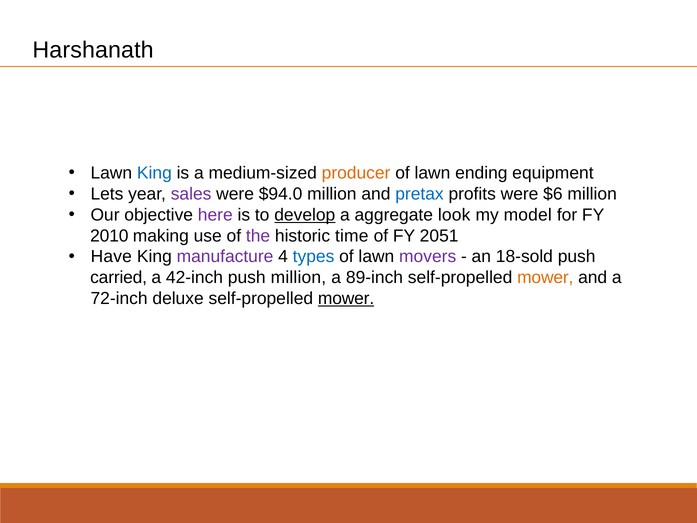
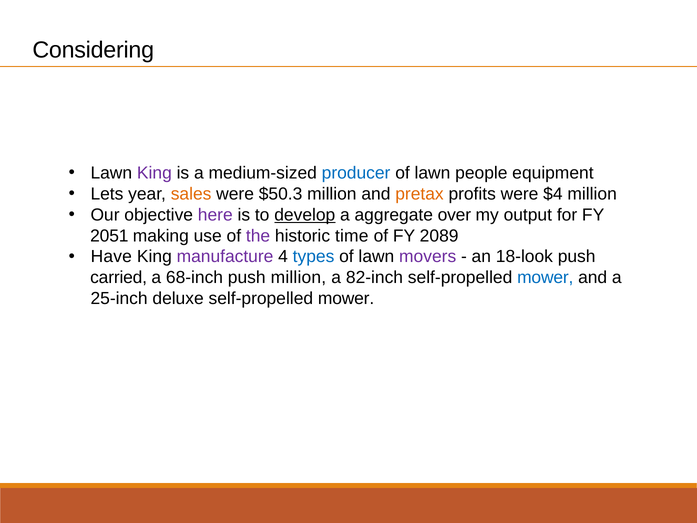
Harshanath: Harshanath -> Considering (93, 50)
King colour: blue -> purple (154, 173)
producer colour: orange -> blue (356, 173)
ending: ending -> people (481, 173)
sales colour: purple -> orange (191, 194)
$94.0: $94.0 -> $50.3 (281, 194)
pretax colour: blue -> orange (419, 194)
$6: $6 -> $4 (553, 194)
look: look -> over (454, 215)
model: model -> output (528, 215)
2010: 2010 -> 2051 (109, 236)
2051: 2051 -> 2089 (439, 236)
18-sold: 18-sold -> 18-look (524, 257)
42-inch: 42-inch -> 68-inch (194, 278)
89-inch: 89-inch -> 82-inch (374, 278)
mower colour: orange -> blue (545, 278)
72-inch: 72-inch -> 25-inch (119, 298)
mower underline: present -> none (346, 298)
